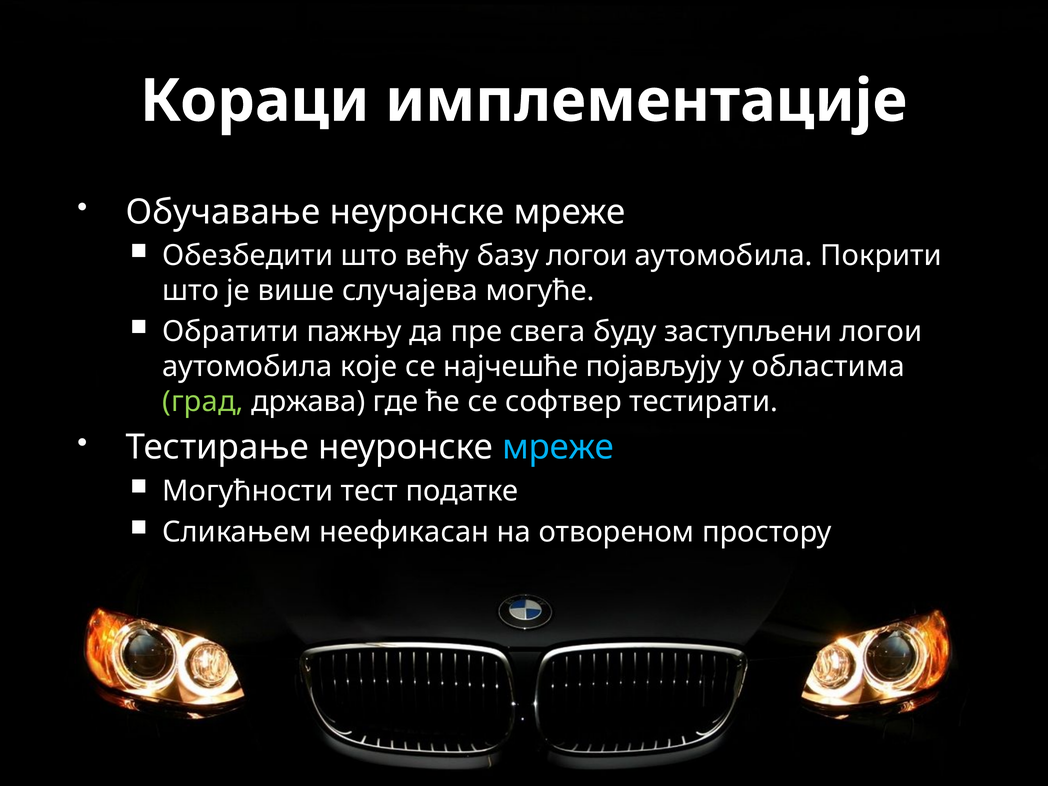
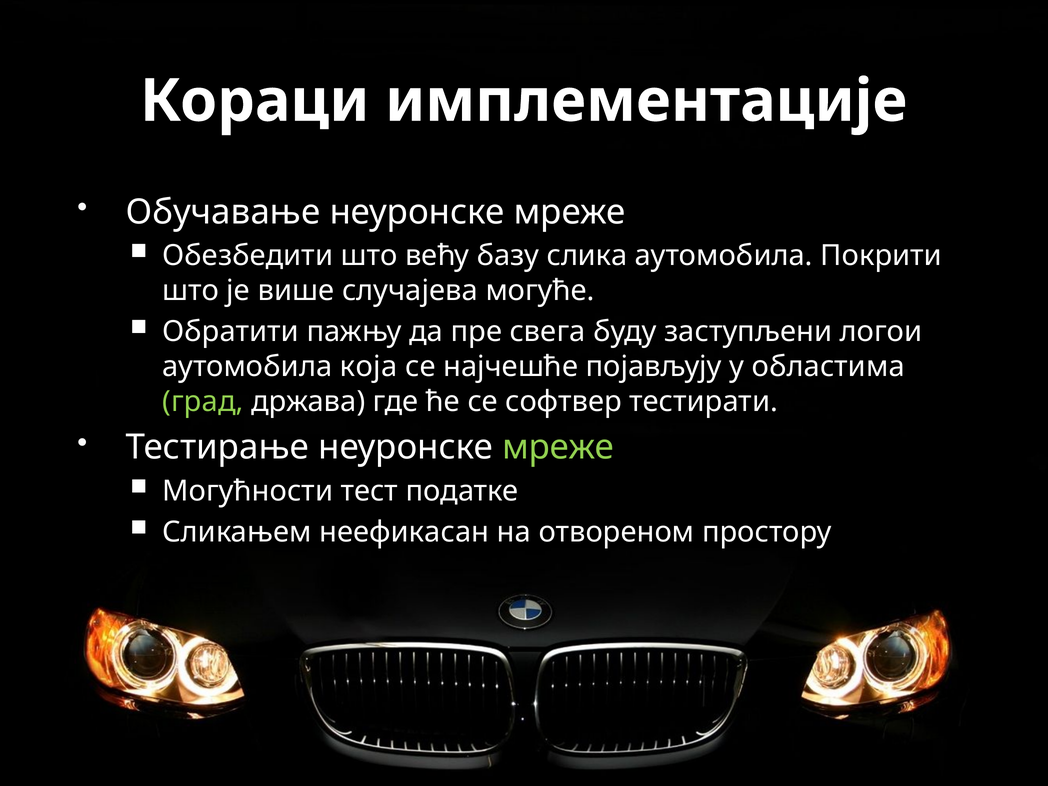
базу логои: логои -> слика (587, 256)
које: које -> која (369, 367)
мреже colour: light blue -> light green (558, 447)
